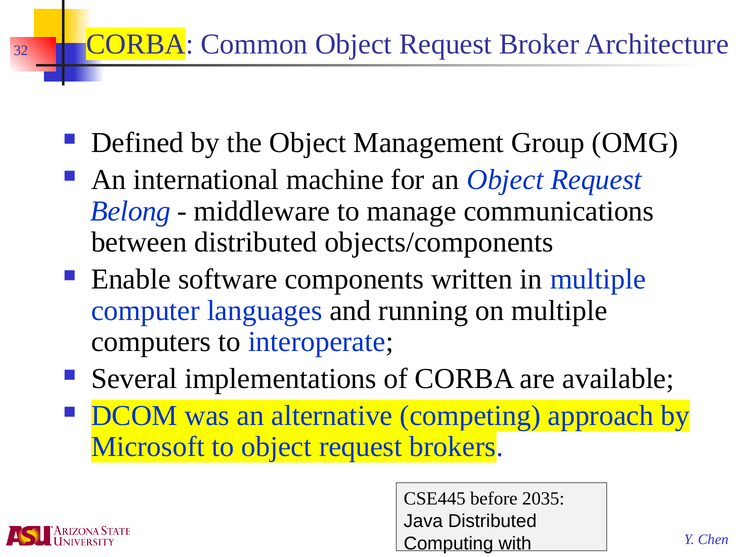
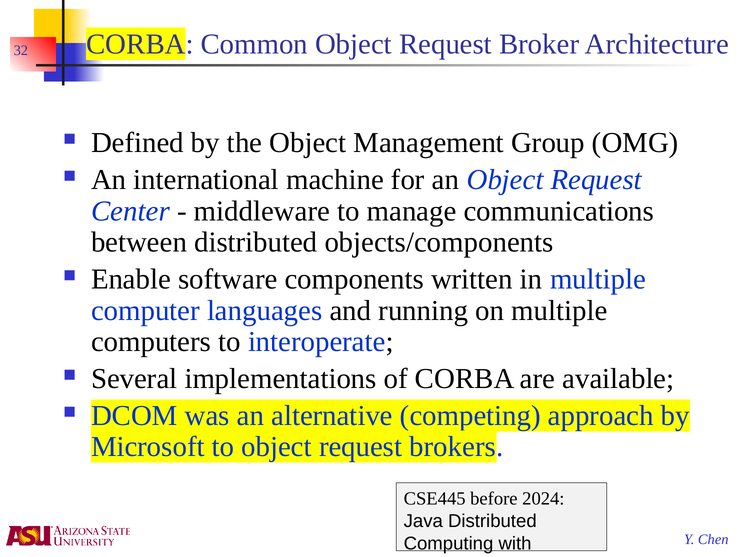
Belong: Belong -> Center (130, 211)
2035: 2035 -> 2024 (543, 499)
